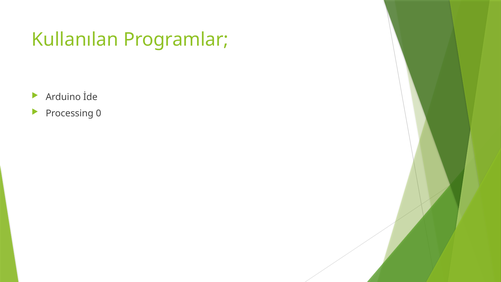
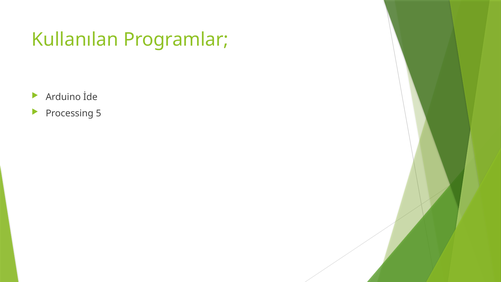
0: 0 -> 5 (99, 113)
